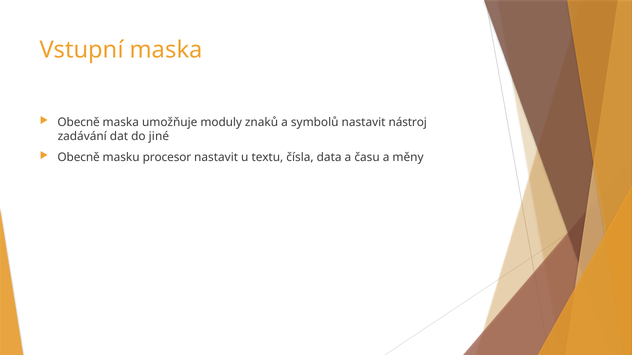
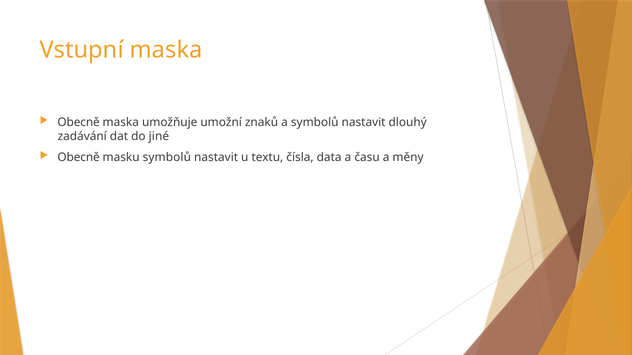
moduly: moduly -> umožní (221, 122)
nástroj: nástroj -> dlouhý (408, 122)
masku procesor: procesor -> symbolů (167, 157)
